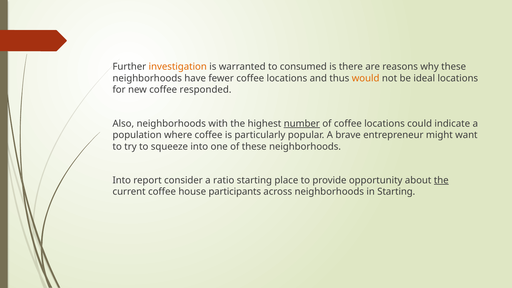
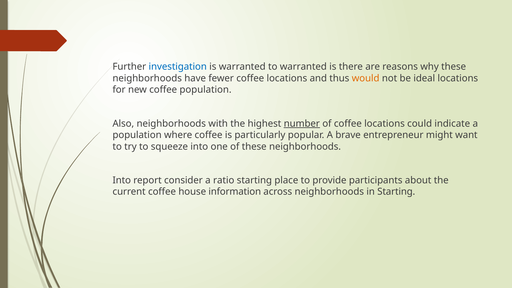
investigation colour: orange -> blue (178, 67)
to consumed: consumed -> warranted (303, 67)
coffee responded: responded -> population (206, 90)
opportunity: opportunity -> participants (376, 180)
the underline: present -> none (441, 180)
participants: participants -> information (235, 192)
